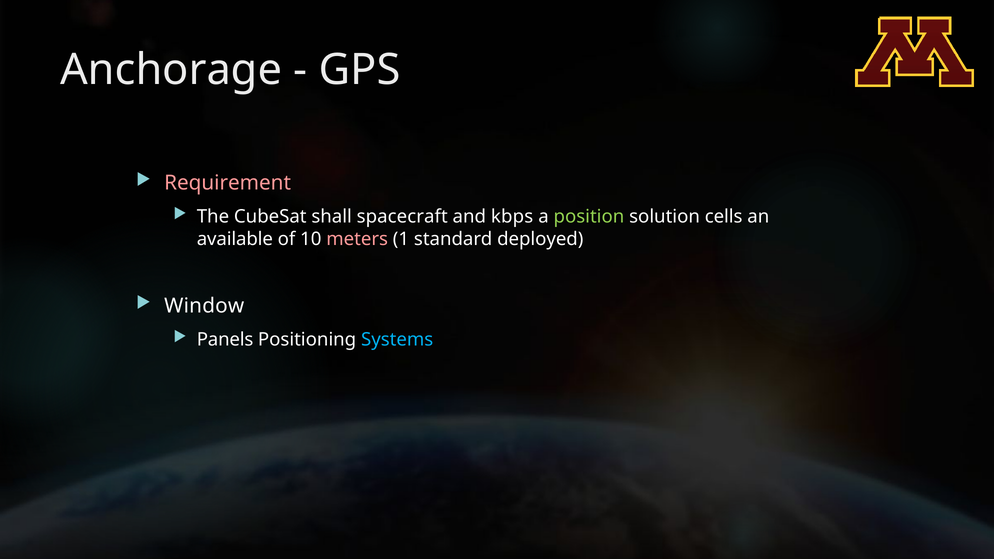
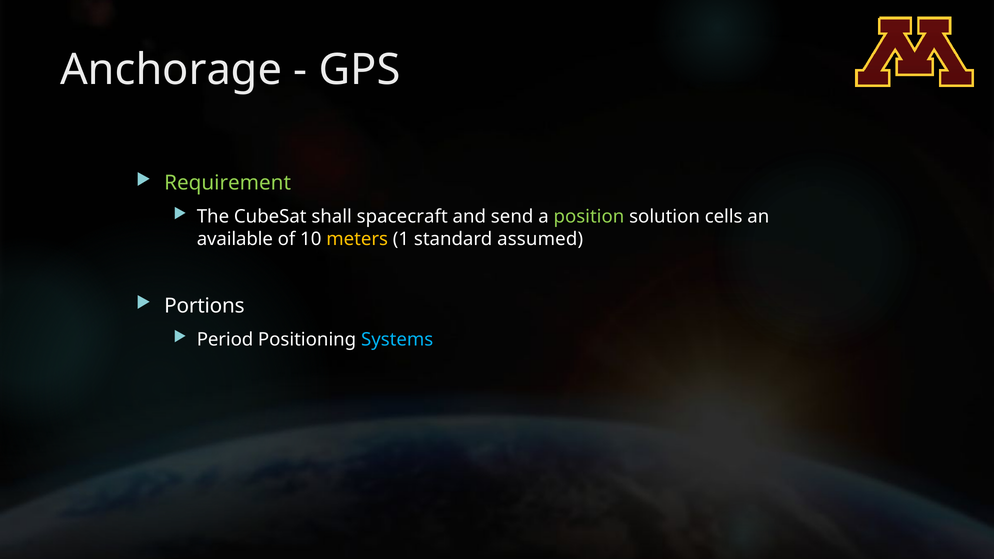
Requirement colour: pink -> light green (228, 183)
kbps: kbps -> send (512, 217)
meters colour: pink -> yellow (357, 239)
deployed: deployed -> assumed (540, 239)
Window: Window -> Portions (204, 306)
Panels: Panels -> Period (225, 340)
